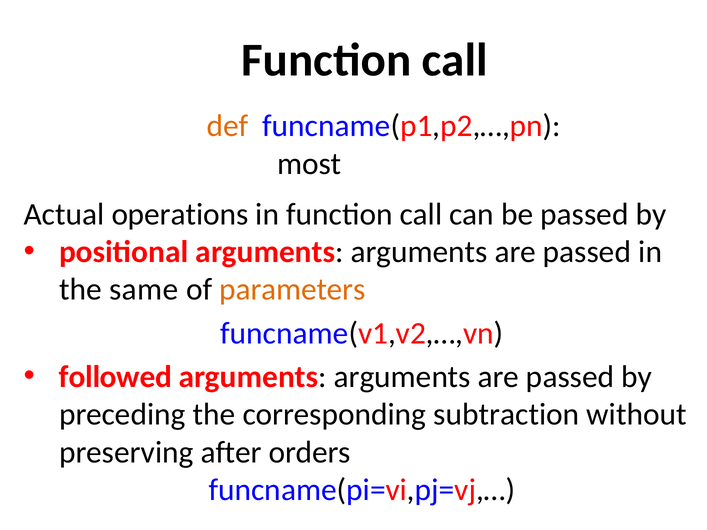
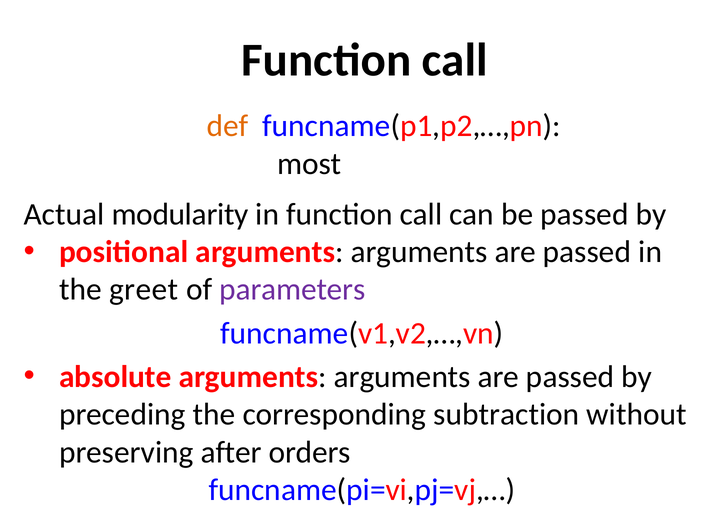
operations: operations -> modularity (180, 214)
same: same -> greet (144, 290)
parameters colour: orange -> purple (292, 290)
followed: followed -> absolute (115, 377)
